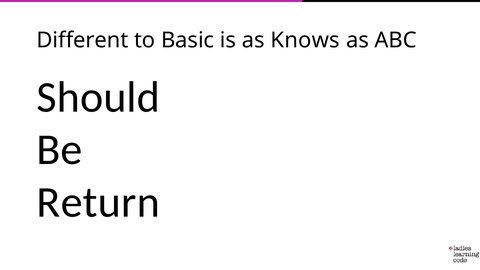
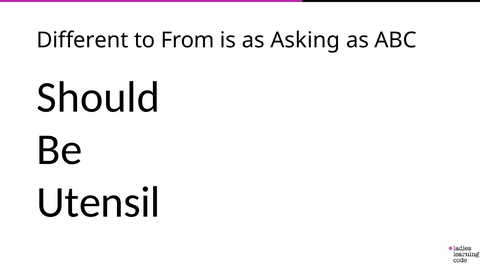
Basic: Basic -> From (188, 40)
Knows: Knows -> Asking (305, 40)
Return: Return -> Utensil (98, 202)
